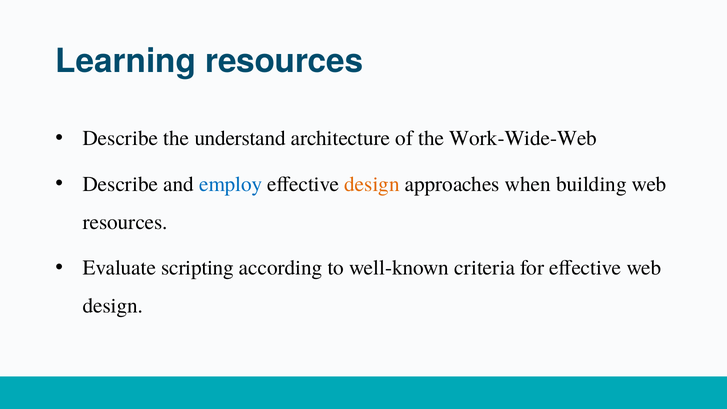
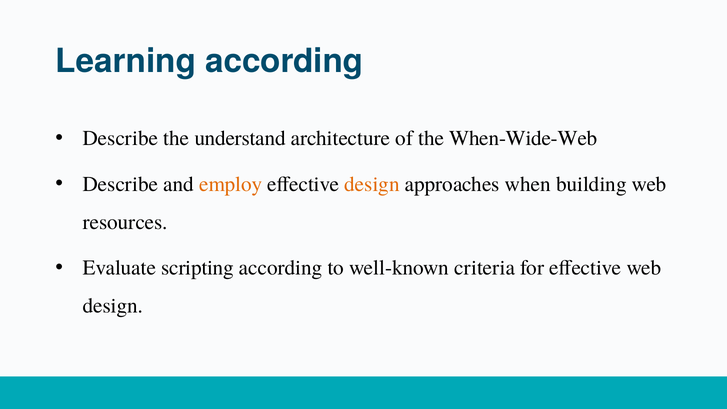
Learning resources: resources -> according (284, 61)
Work-Wide-Web: Work-Wide-Web -> When-Wide-Web (523, 138)
employ colour: blue -> orange (231, 184)
